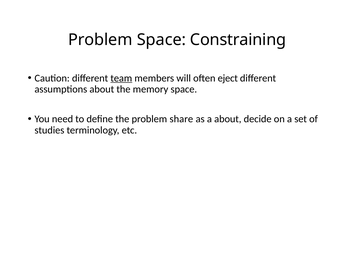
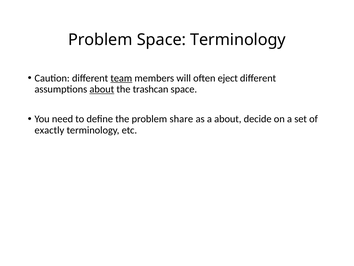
Space Constraining: Constraining -> Terminology (238, 40)
about underline: none -> present (102, 89)
memory: memory -> trashcan (151, 89)
studies: studies -> exactly (49, 130)
